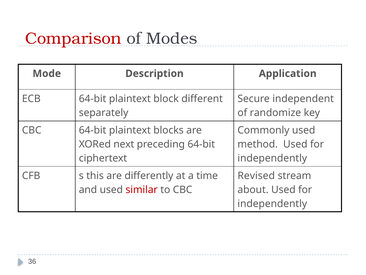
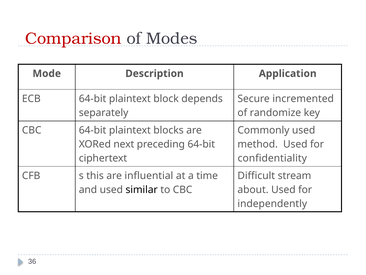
different: different -> depends (202, 99)
independent: independent -> incremented (303, 99)
independently: independently -> confidentiality (272, 158)
differently: differently -> influential (149, 175)
Revised: Revised -> Difficult (256, 175)
similar colour: red -> black (142, 189)
